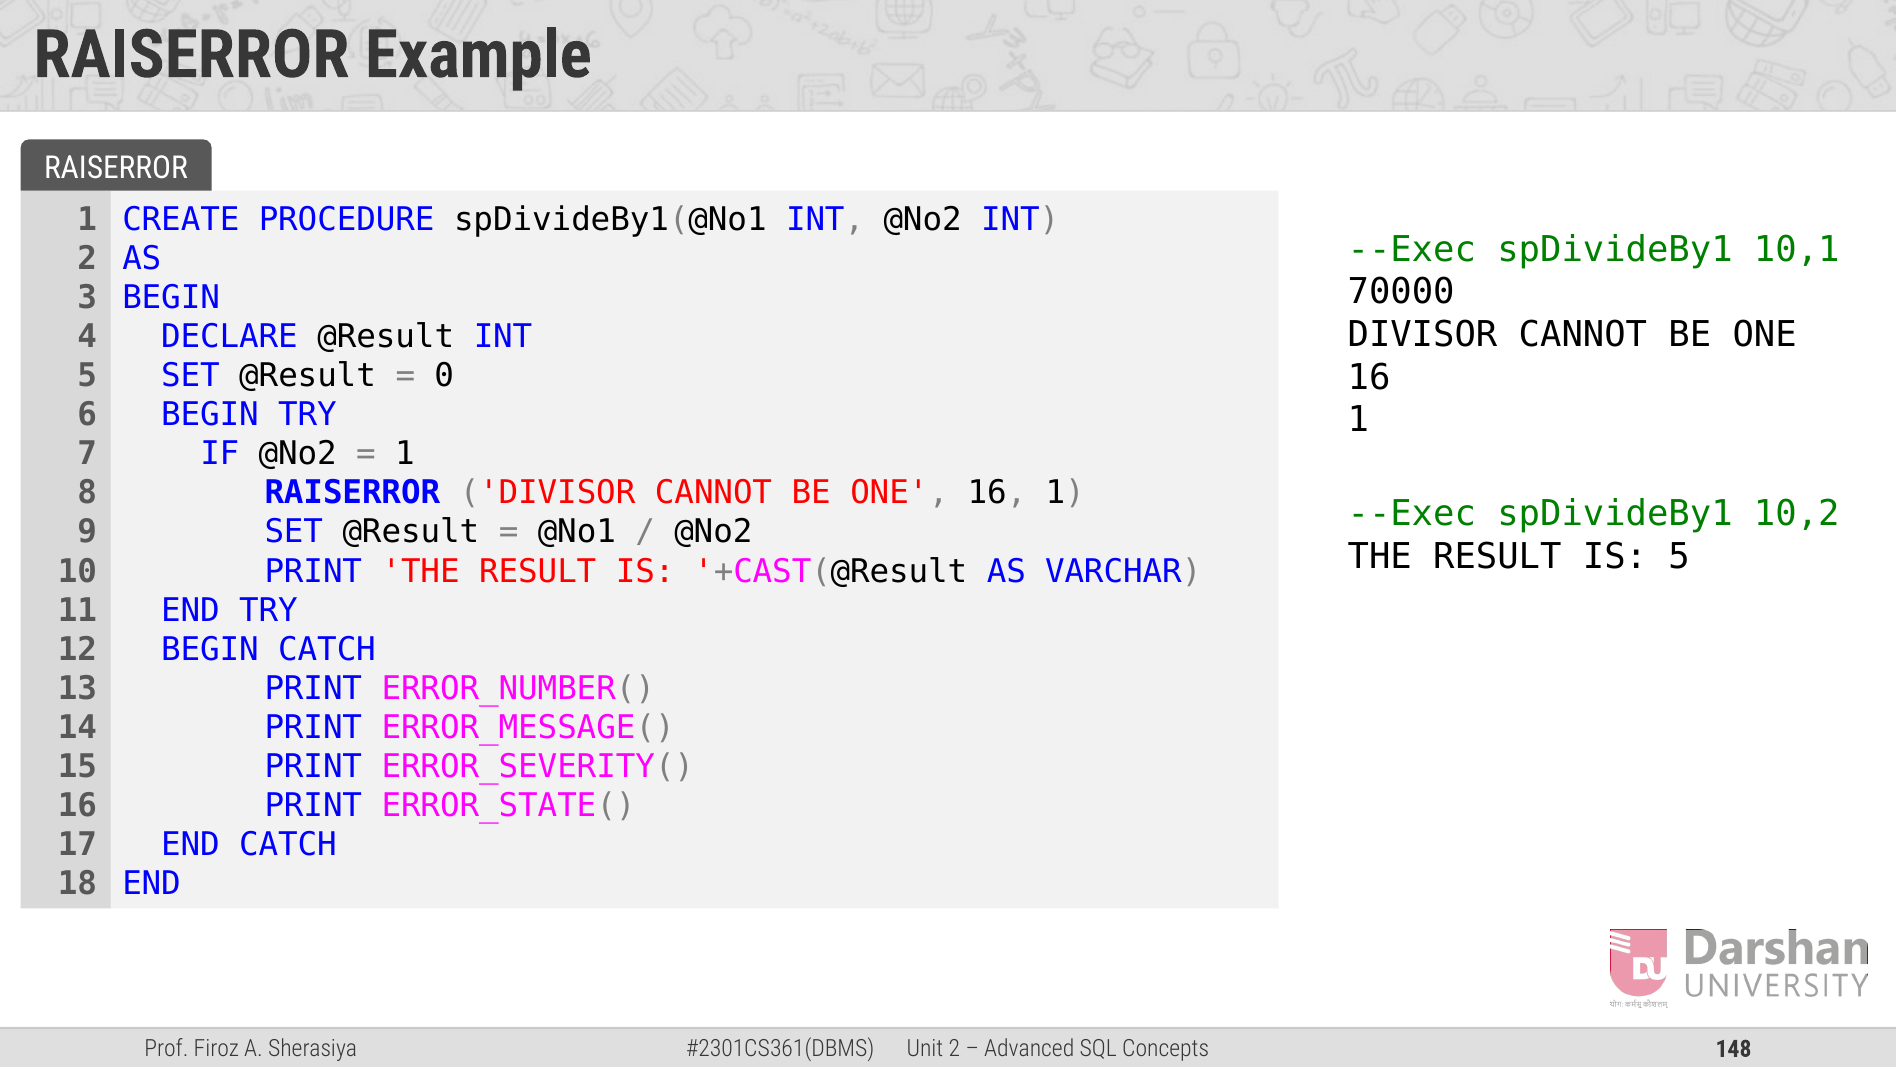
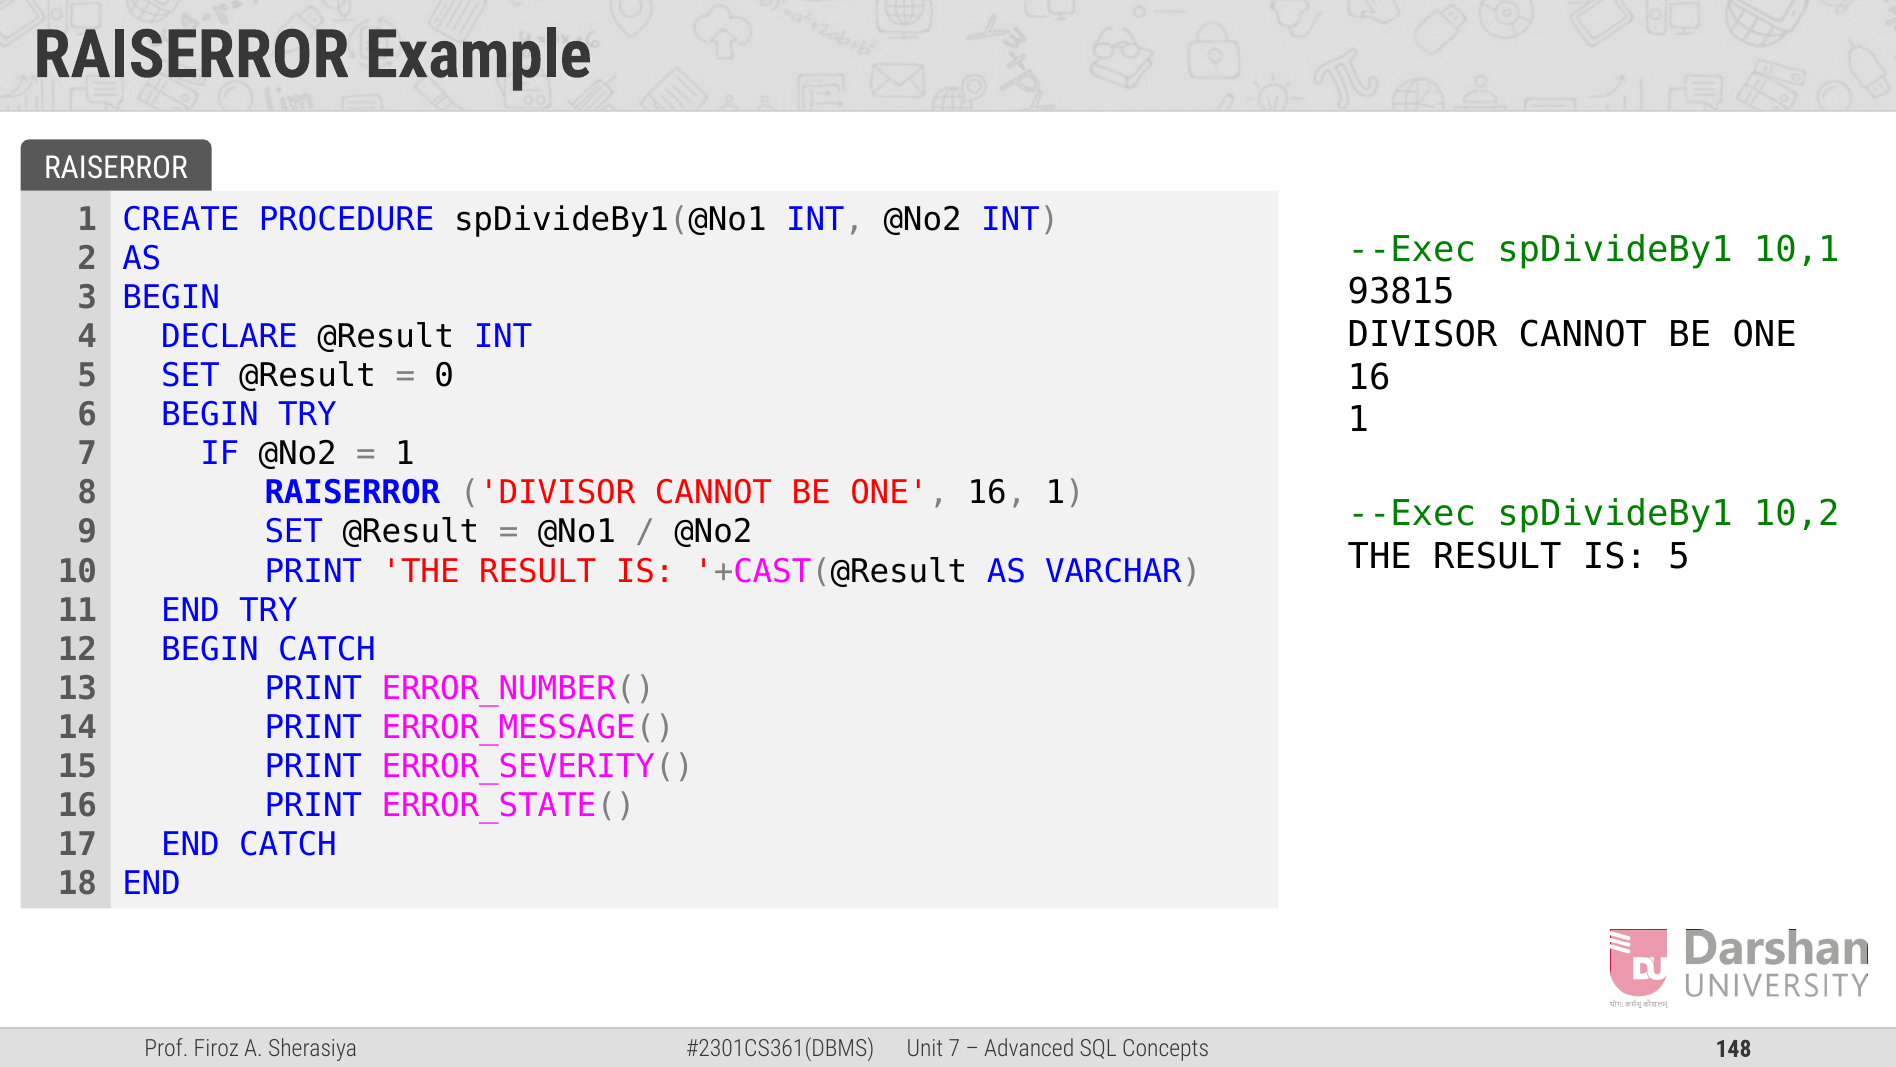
70000: 70000 -> 93815 (1401, 292)
2: 2 -> 7 (954, 1048)
